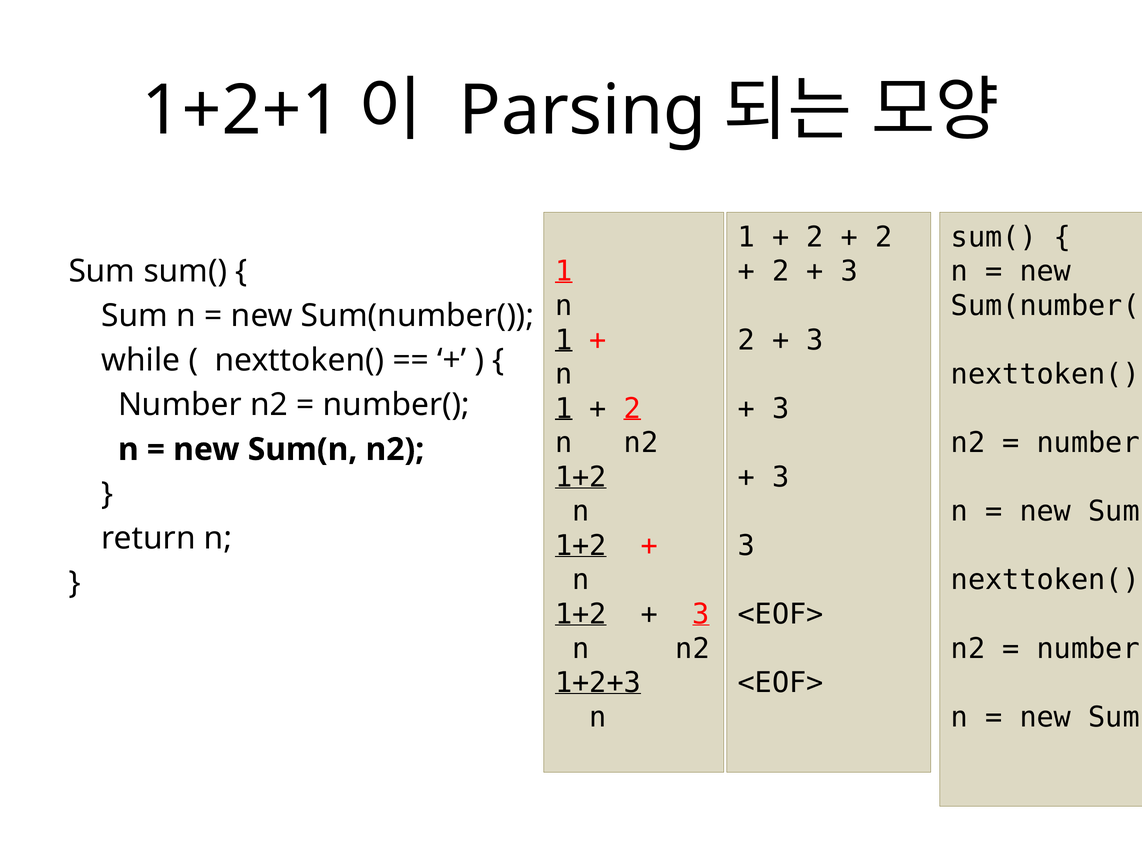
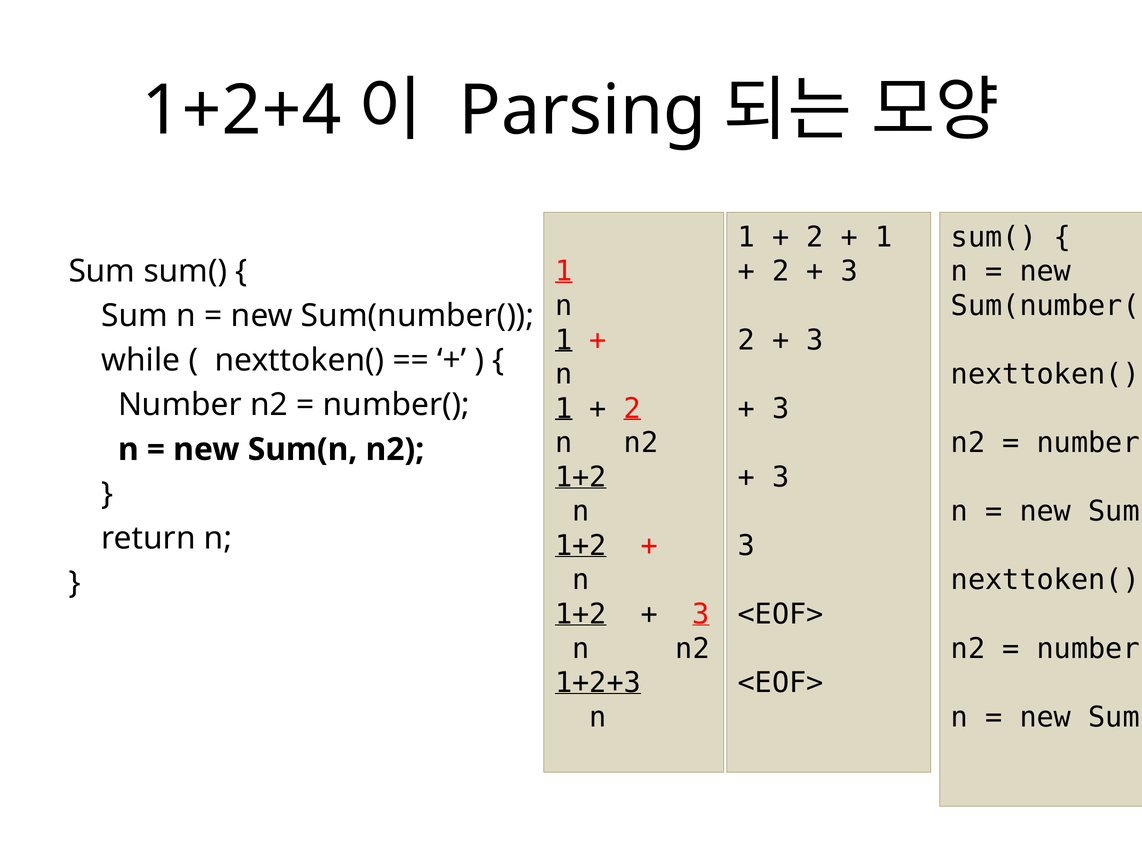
1+2+1: 1+2+1 -> 1+2+4 (242, 111)
2: 2 -> 1 (884, 237)
